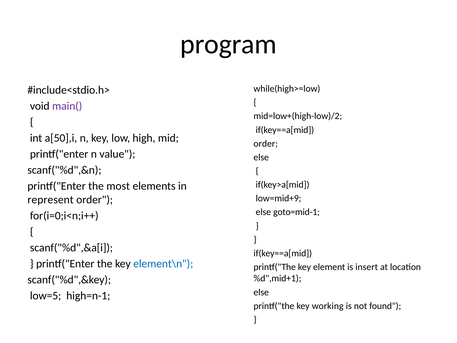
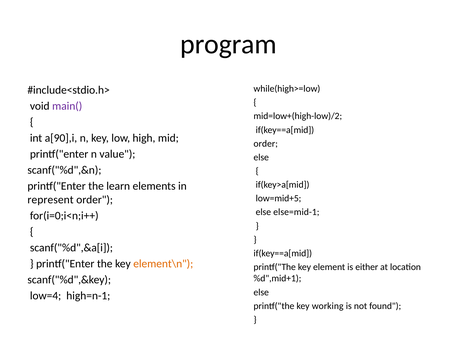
a[50],i: a[50],i -> a[90],i (61, 138)
most: most -> learn (118, 186)
low=mid+9: low=mid+9 -> low=mid+5 (278, 198)
goto=mid-1: goto=mid-1 -> else=mid-1 (296, 212)
element\n colour: blue -> orange (163, 264)
insert: insert -> either (367, 267)
low=5: low=5 -> low=4 (46, 296)
